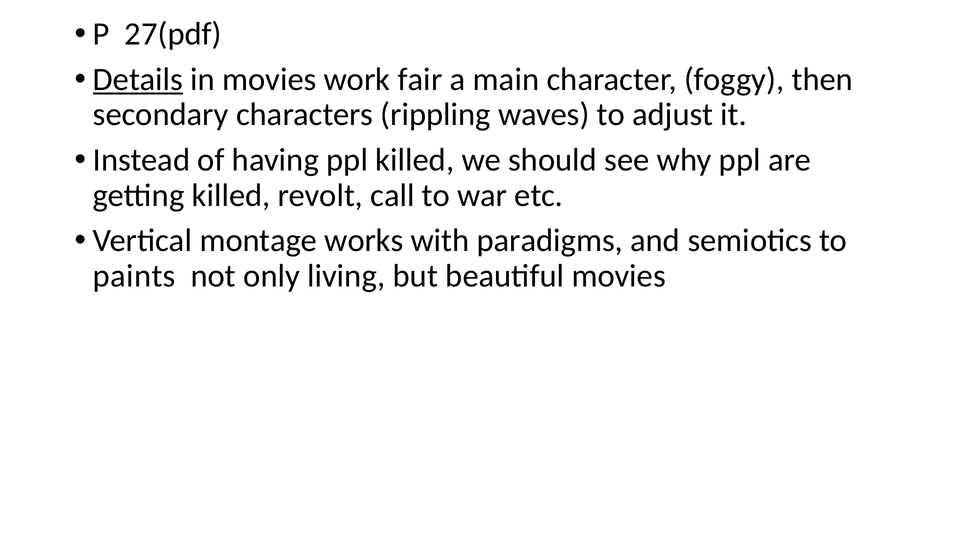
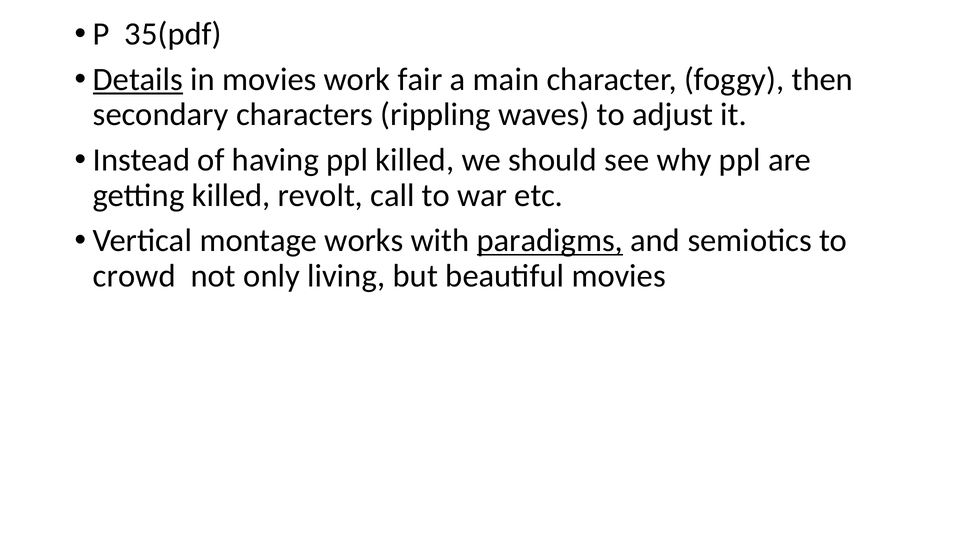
27(pdf: 27(pdf -> 35(pdf (173, 34)
paradigms underline: none -> present (550, 241)
paints: paints -> crowd (134, 276)
